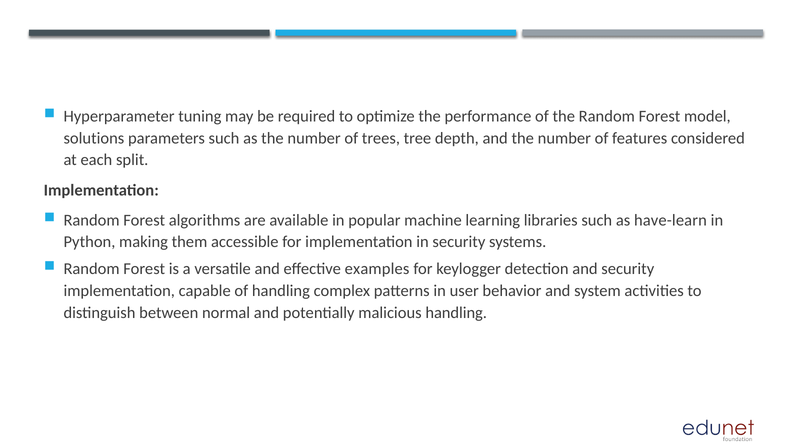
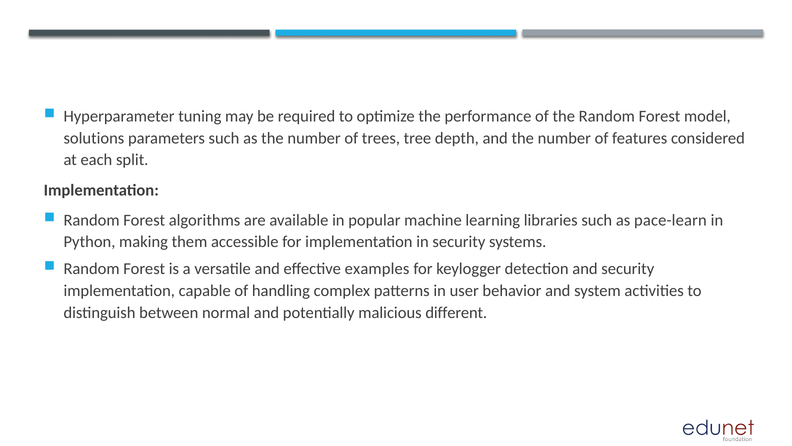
have-learn: have-learn -> pace-learn (670, 220)
malicious handling: handling -> different (456, 312)
